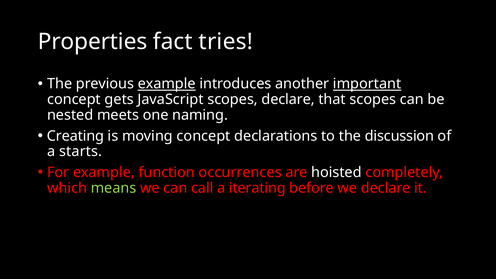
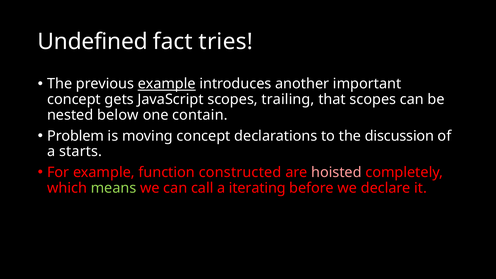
Properties: Properties -> Undefined (93, 42)
important underline: present -> none (367, 84)
scopes declare: declare -> trailing (288, 99)
meets: meets -> below (118, 115)
naming: naming -> contain (200, 115)
Creating: Creating -> Problem (76, 136)
occurrences: occurrences -> constructed (240, 172)
hoisted colour: white -> pink (336, 172)
